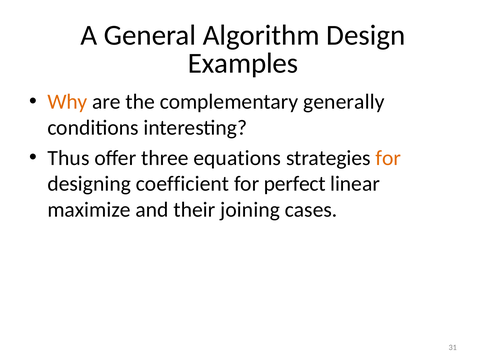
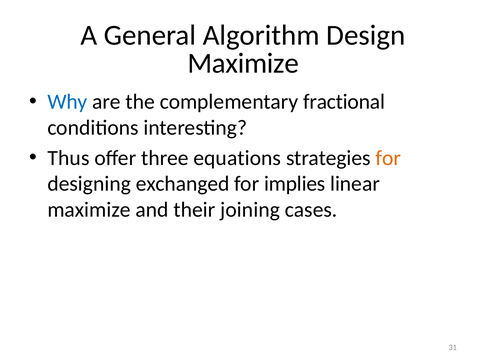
Examples: Examples -> Maximize (243, 63)
Why colour: orange -> blue (67, 102)
generally: generally -> fractional (344, 102)
coefficient: coefficient -> exchanged (183, 184)
perfect: perfect -> implies (295, 184)
